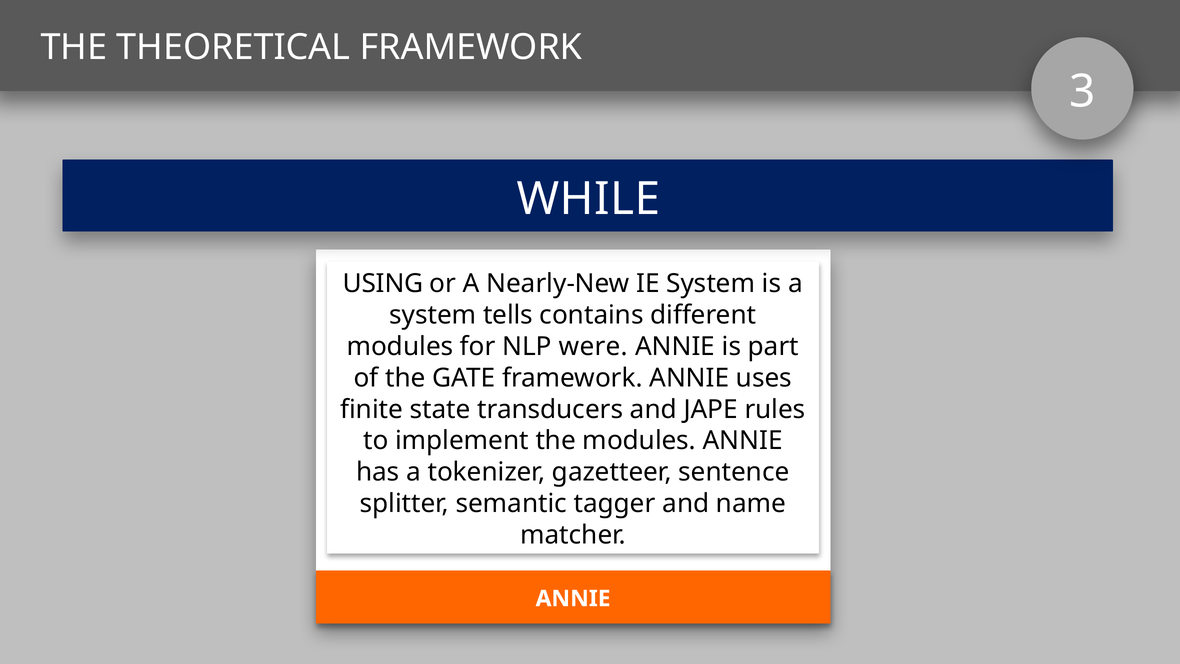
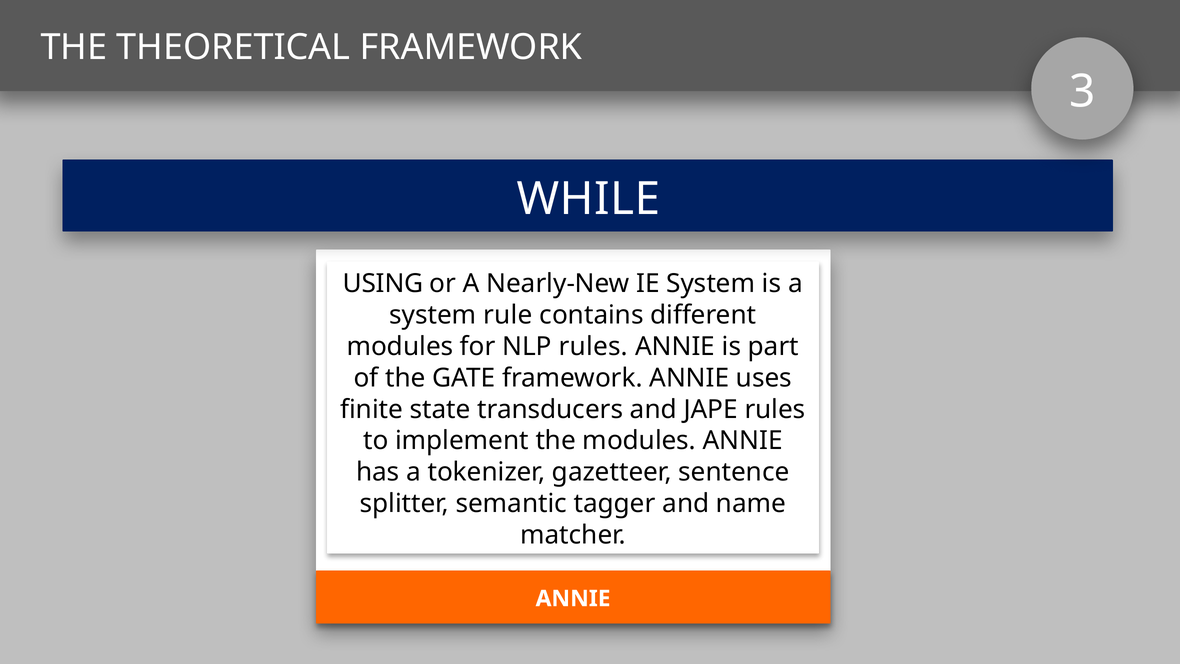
tells: tells -> rule (508, 315)
NLP were: were -> rules (593, 346)
